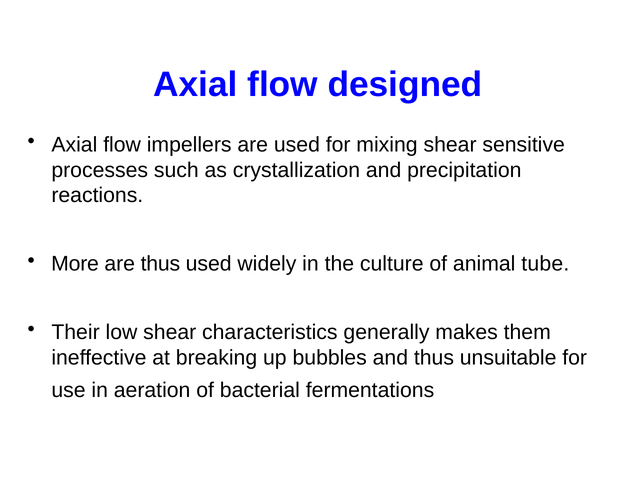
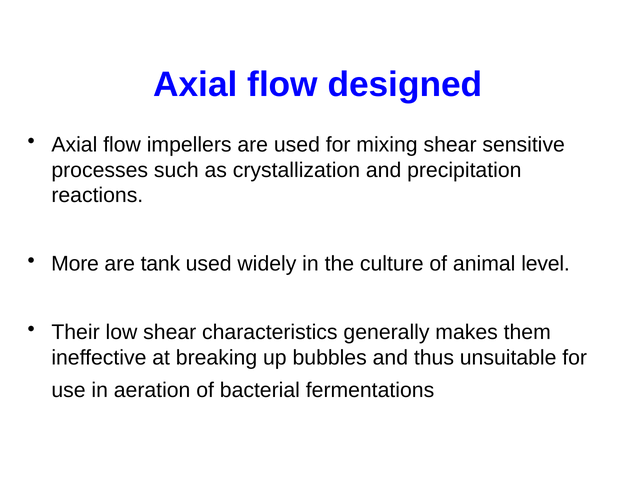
are thus: thus -> tank (160, 264)
tube: tube -> level (546, 264)
